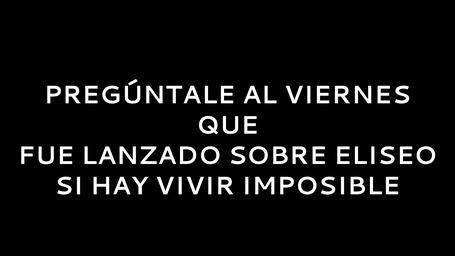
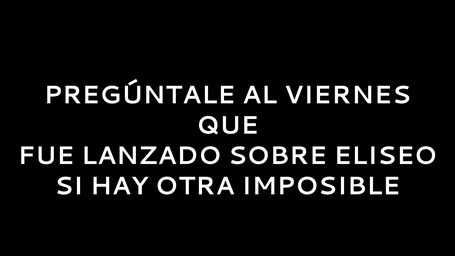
VIVIR: VIVIR -> OTRA (195, 186)
